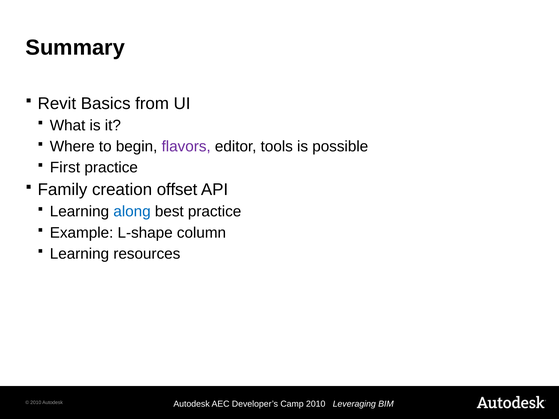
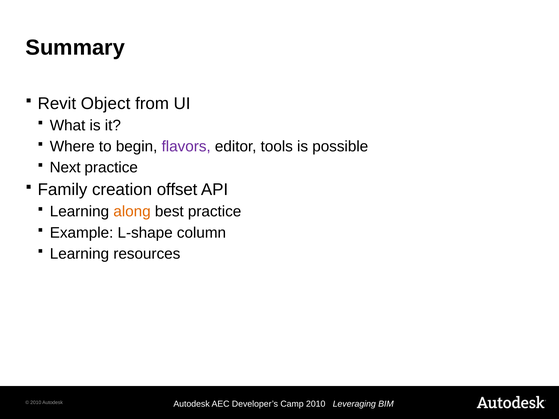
Basics: Basics -> Object (106, 104)
First: First -> Next (65, 168)
along colour: blue -> orange (132, 212)
